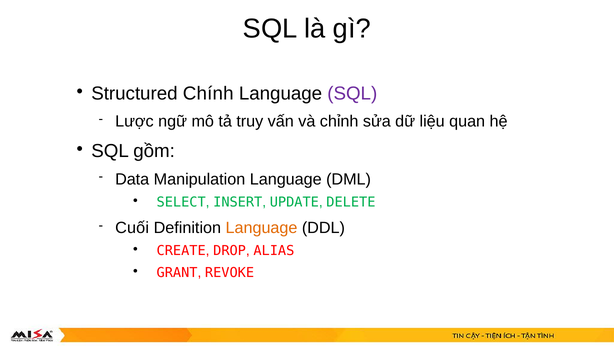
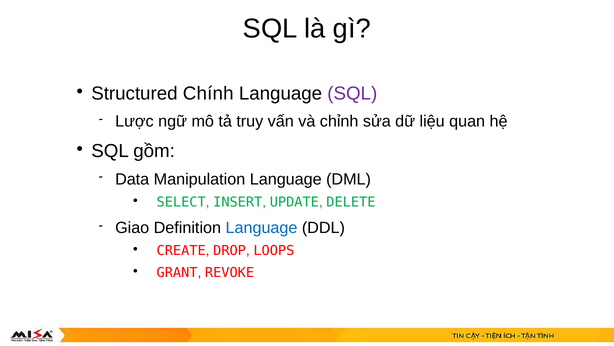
Cuối: Cuối -> Giao (132, 227)
Language colour: orange -> blue (262, 227)
ALIAS: ALIAS -> LOOPS (274, 250)
